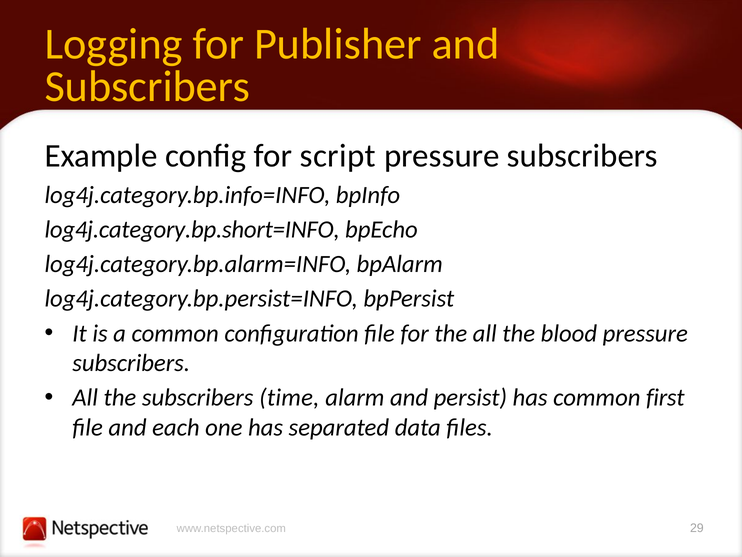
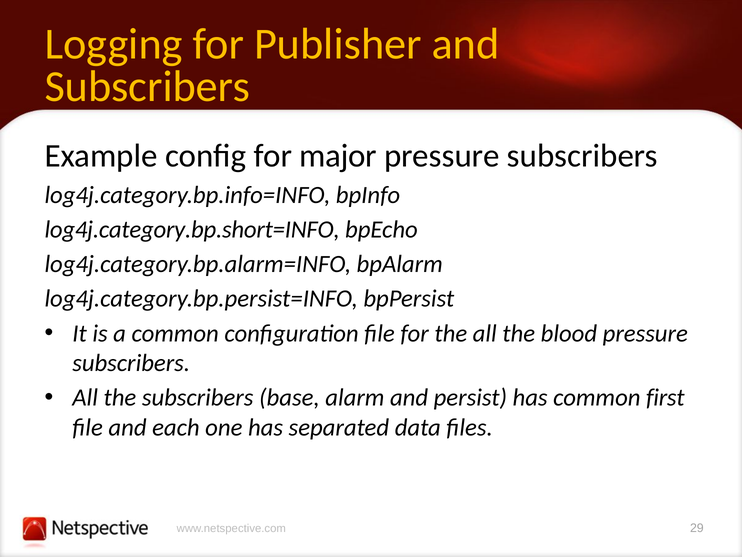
script: script -> major (338, 156)
time: time -> base (289, 397)
